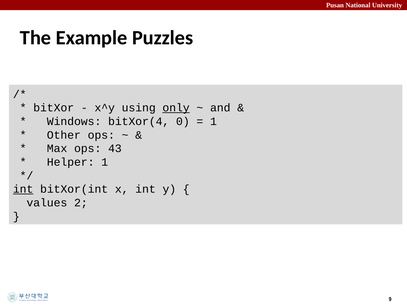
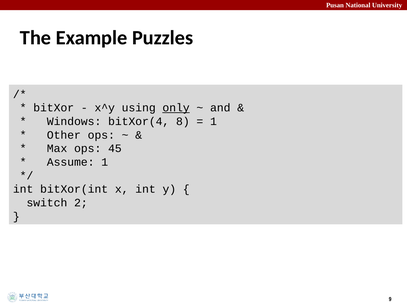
0: 0 -> 8 (183, 122)
43: 43 -> 45 (115, 149)
Helper: Helper -> Assume (71, 162)
int underline: present -> none (23, 189)
values: values -> switch (47, 203)
